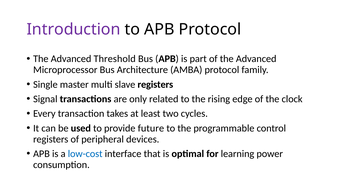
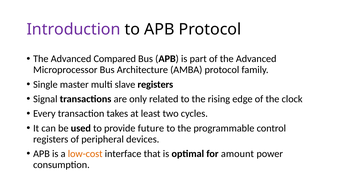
Threshold: Threshold -> Compared (115, 59)
low-cost colour: blue -> orange (85, 154)
learning: learning -> amount (237, 154)
